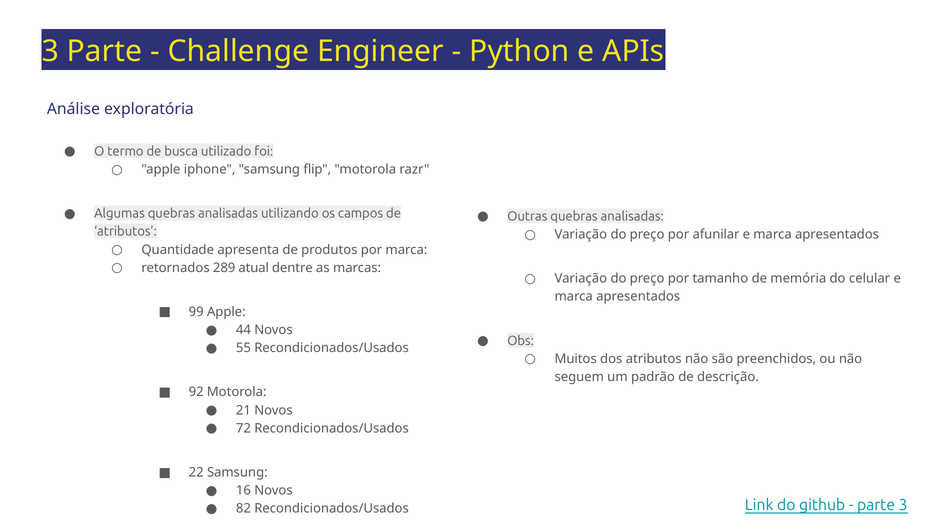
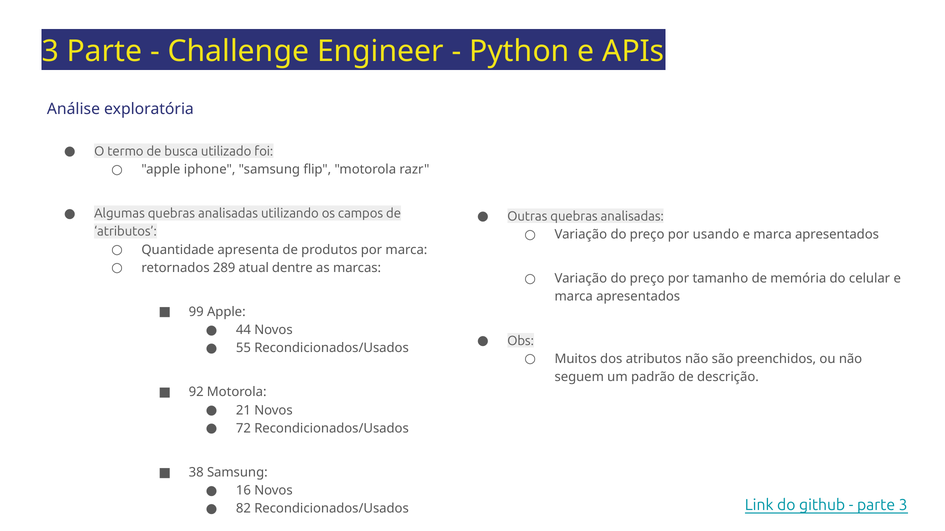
afunilar: afunilar -> usando (716, 235)
22: 22 -> 38 (196, 473)
